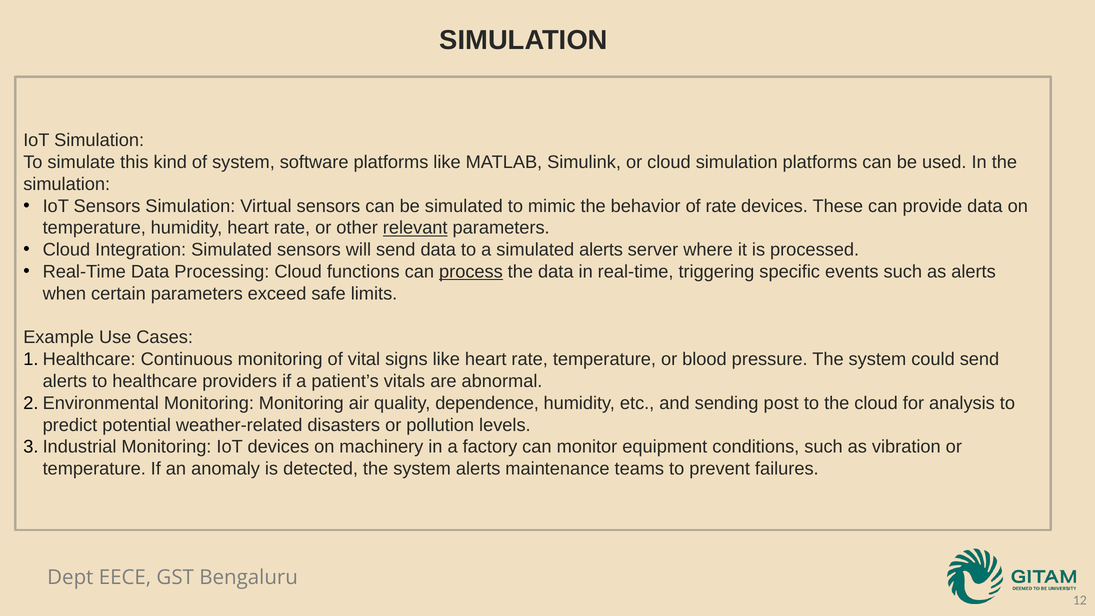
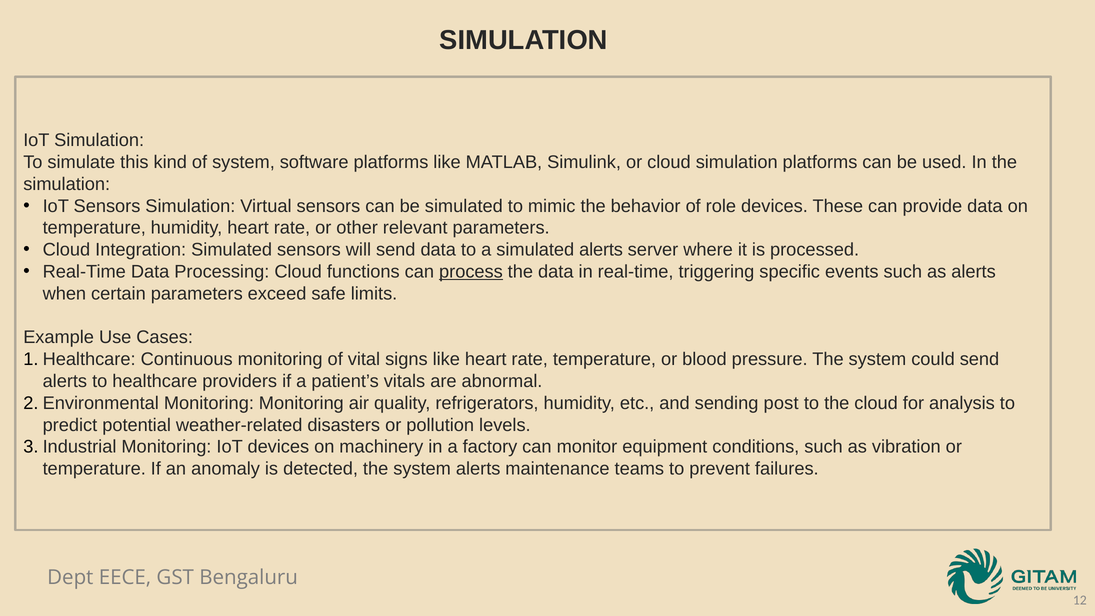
of rate: rate -> role (721, 206)
relevant underline: present -> none (415, 228)
dependence: dependence -> refrigerators (487, 403)
